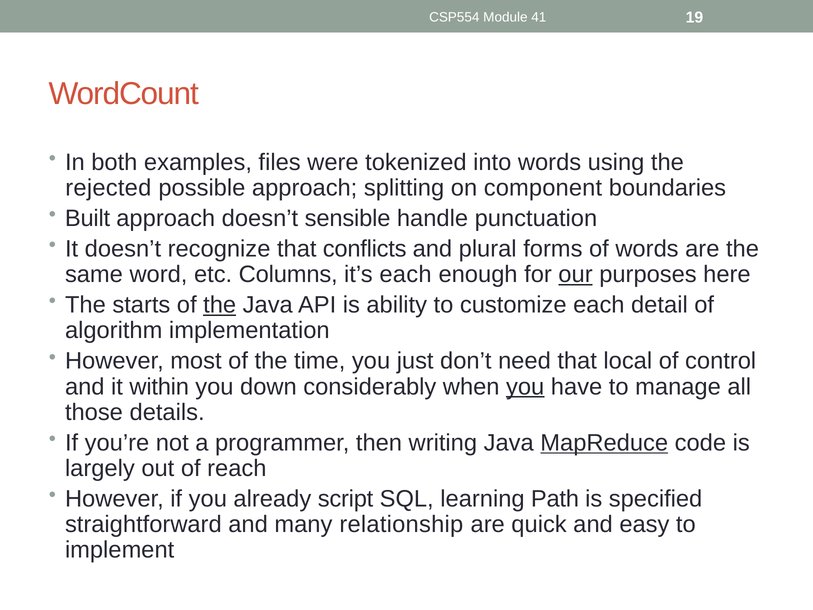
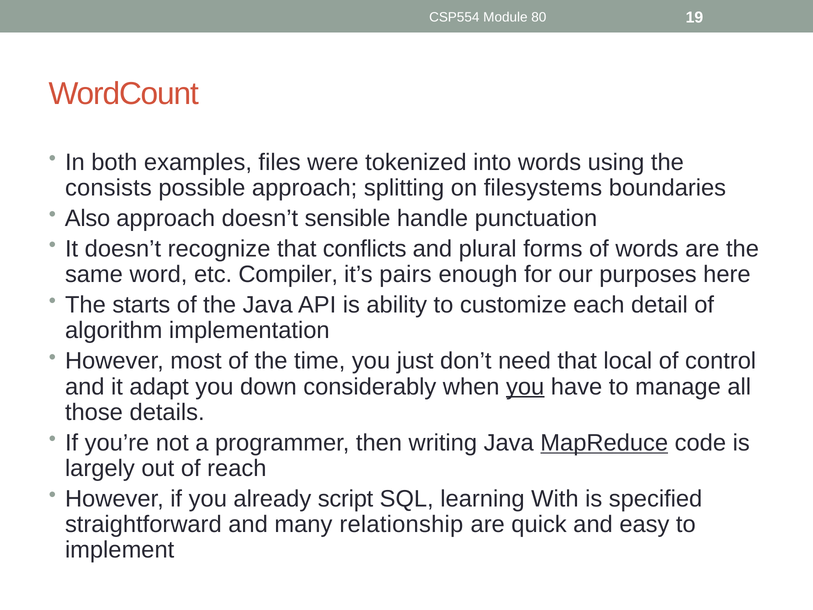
41: 41 -> 80 (539, 17)
rejected: rejected -> consists (108, 188)
component: component -> filesystems (543, 188)
Built: Built -> Also (88, 218)
Columns: Columns -> Compiler (288, 274)
it’s each: each -> pairs (406, 274)
our underline: present -> none (576, 274)
the underline: present -> none (220, 305)
within: within -> adapt (159, 387)
Path: Path -> With (555, 499)
